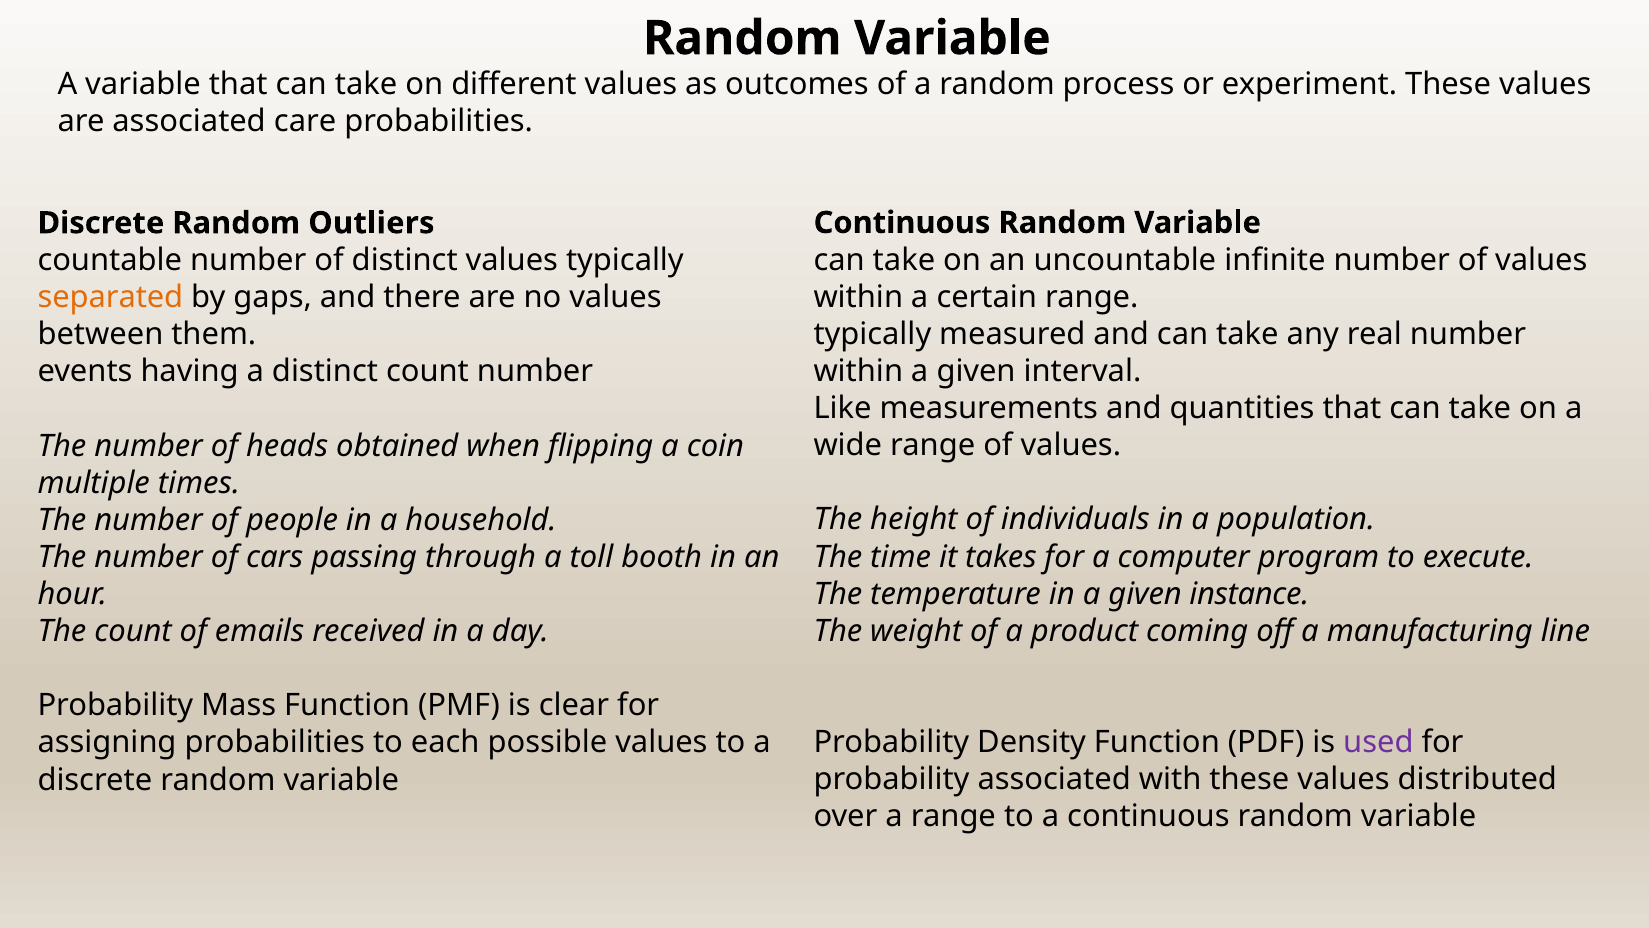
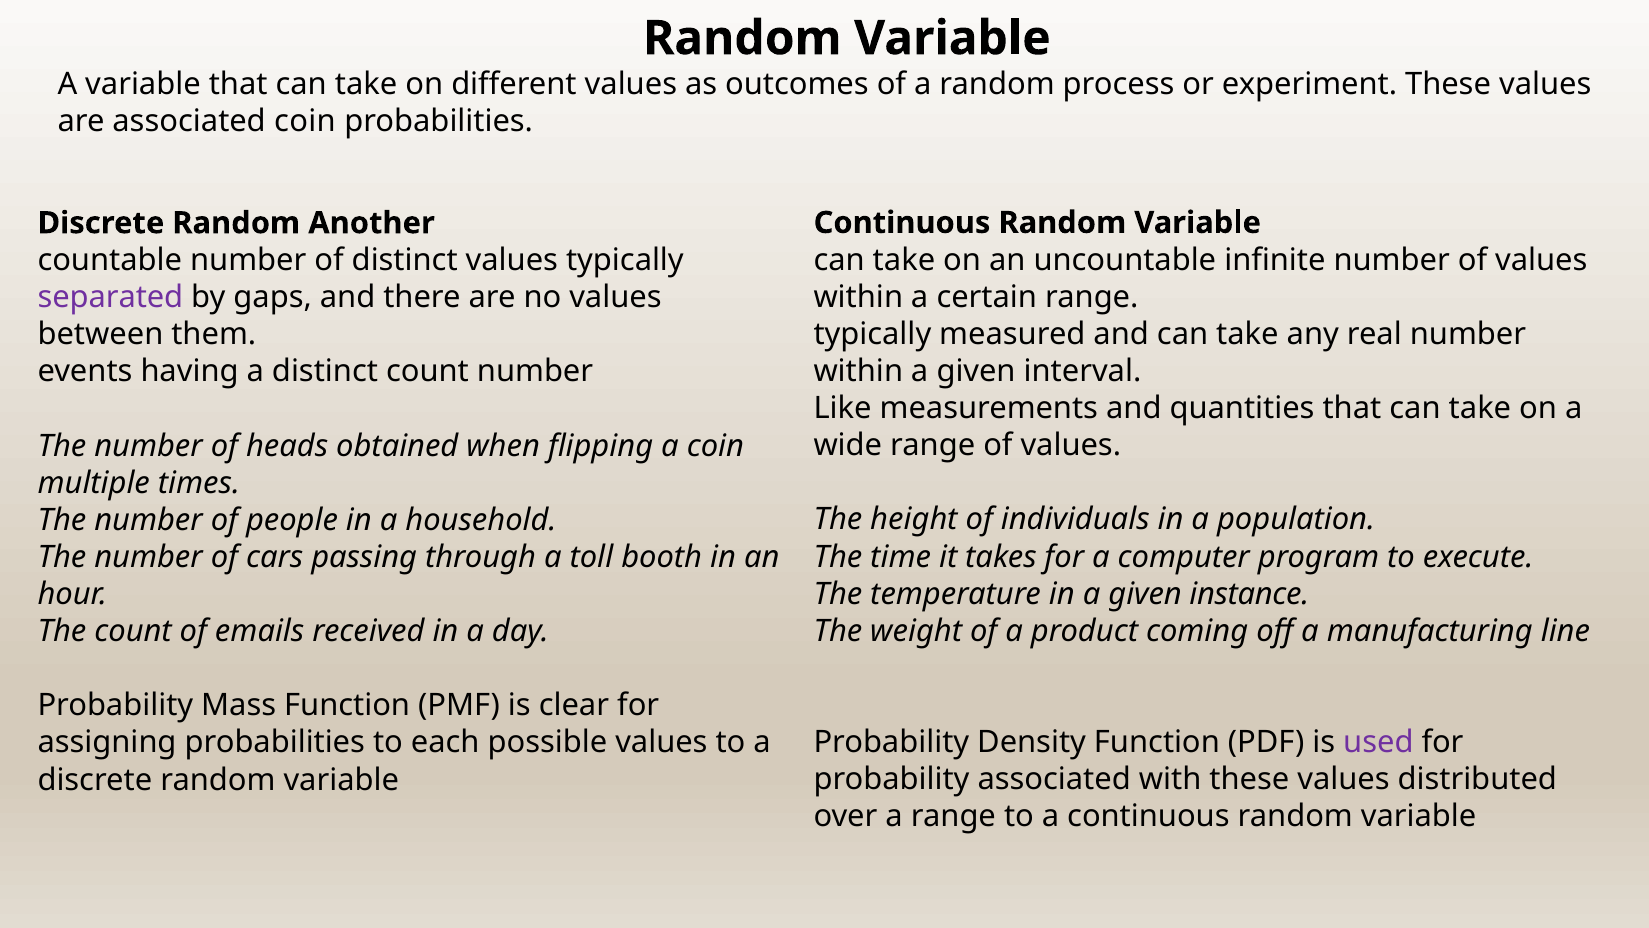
associated care: care -> coin (305, 122)
Outliers: Outliers -> Another (372, 223)
separated colour: orange -> purple (110, 297)
